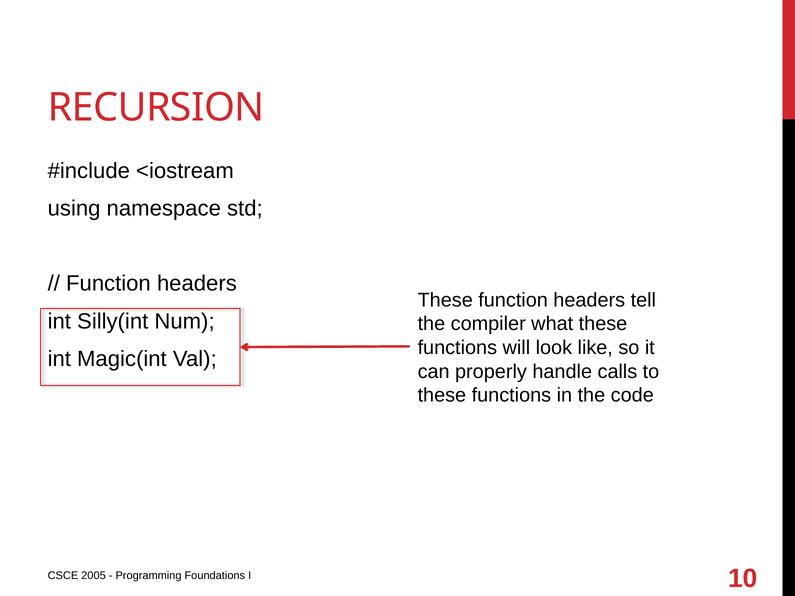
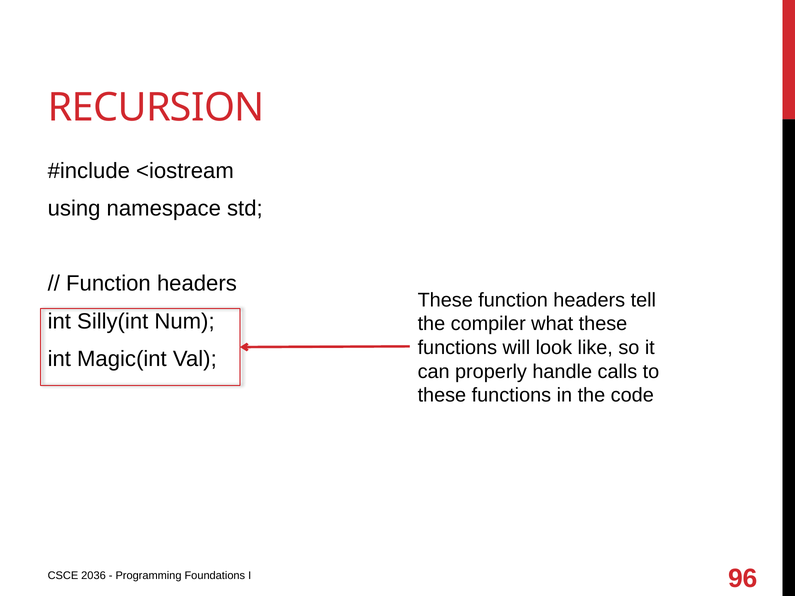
2005: 2005 -> 2036 (94, 576)
10: 10 -> 96 (743, 579)
